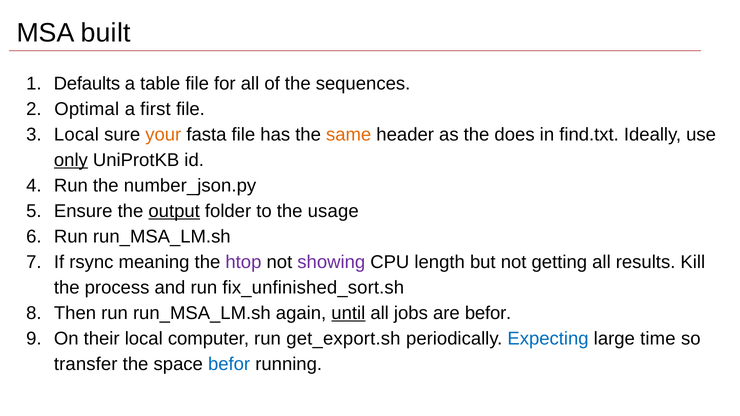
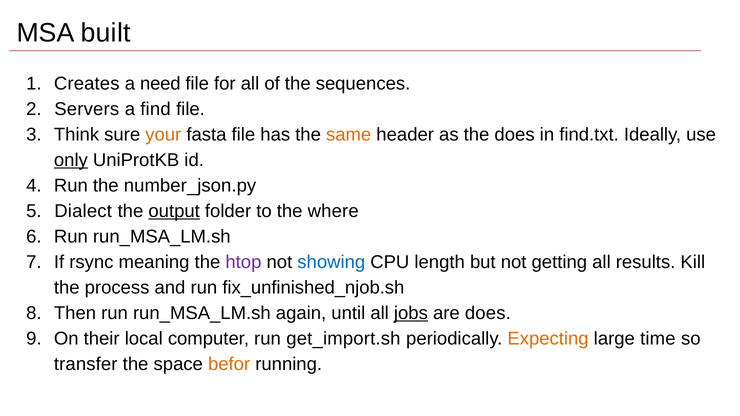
Defaults: Defaults -> Creates (87, 84)
table: table -> need (160, 84)
Optimal: Optimal -> Servers (87, 109)
first: first -> find (155, 109)
Local: Local -> Think (77, 135)
Ensure: Ensure -> Dialect (83, 211)
usage: usage -> where (333, 211)
showing colour: purple -> blue (331, 262)
fix_unfinished_sort.sh: fix_unfinished_sort.sh -> fix_unfinished_njob.sh (313, 288)
until underline: present -> none (348, 313)
jobs underline: none -> present (411, 313)
are befor: befor -> does (488, 313)
get_export.sh: get_export.sh -> get_import.sh (343, 339)
Expecting colour: blue -> orange (548, 339)
befor colour: blue -> orange (229, 364)
